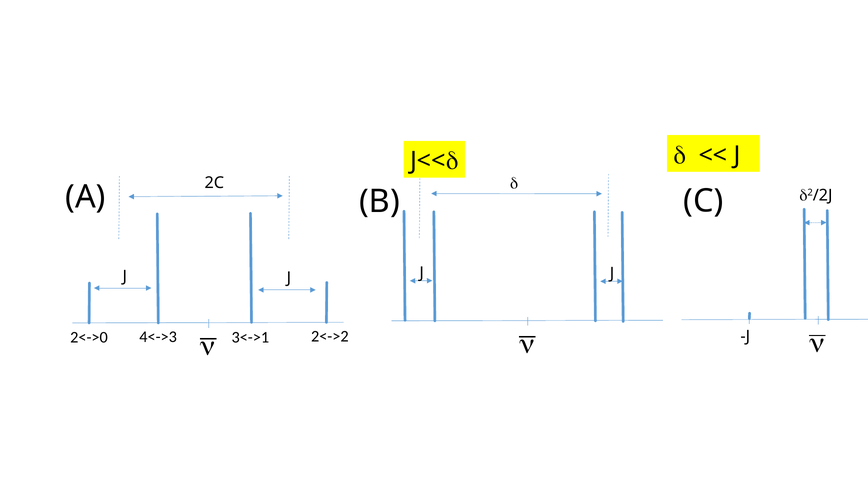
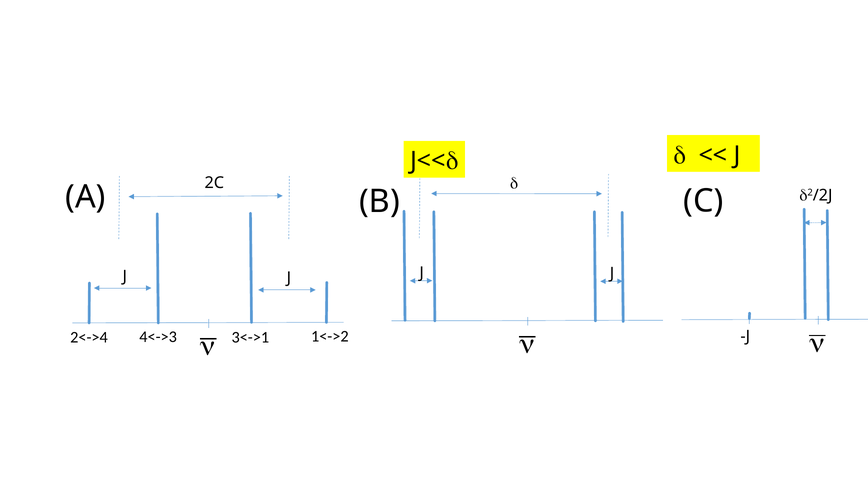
2<->0: 2<->0 -> 2<->4 (89, 338)
2<->2: 2<->2 -> 1<->2 (330, 337)
